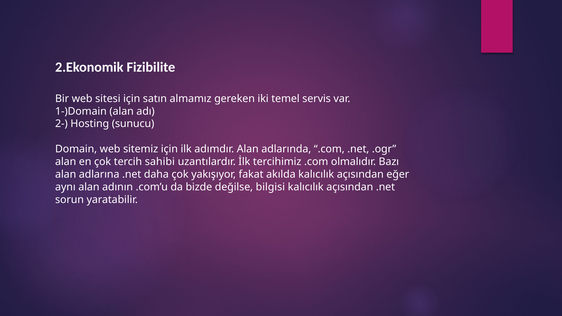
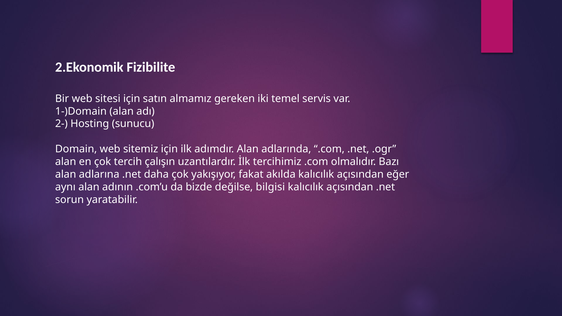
sahibi: sahibi -> çalışın (160, 162)
